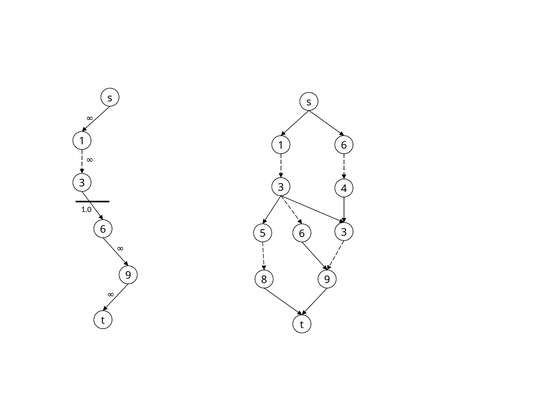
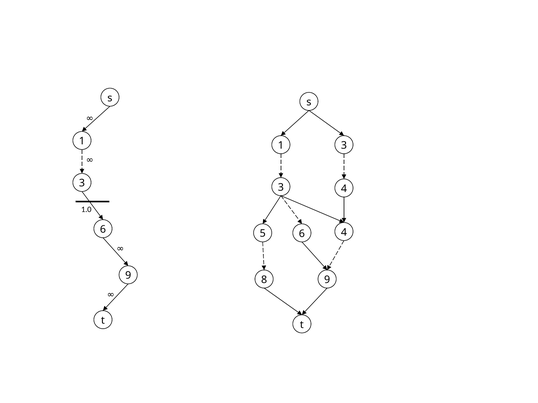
6: 6 -> 3 (344, 146)
6 3: 3 -> 4 (344, 233)
